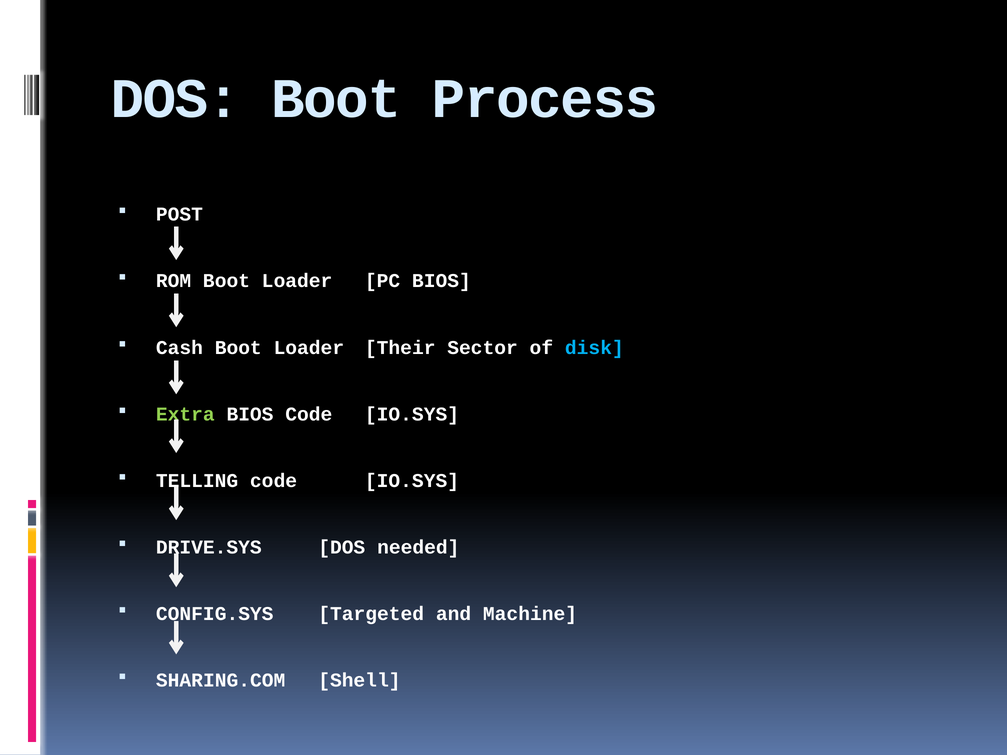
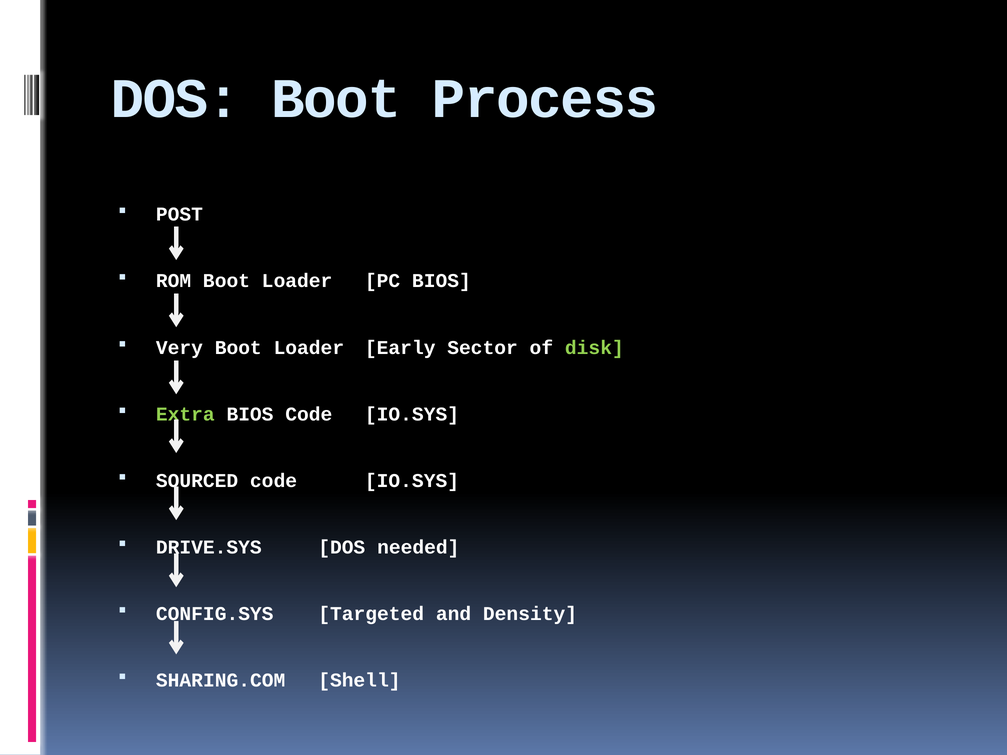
Cash: Cash -> Very (179, 348)
Their: Their -> Early (400, 348)
disk colour: light blue -> light green (594, 348)
TELLING: TELLING -> SOURCED (197, 481)
Machine: Machine -> Density (530, 614)
